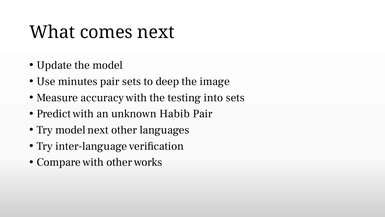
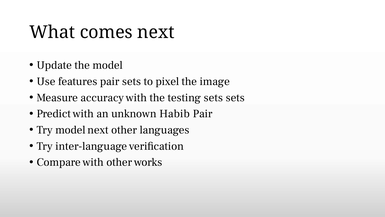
minutes: minutes -> features (78, 81)
deep: deep -> pixel (167, 81)
testing into: into -> sets (213, 97)
